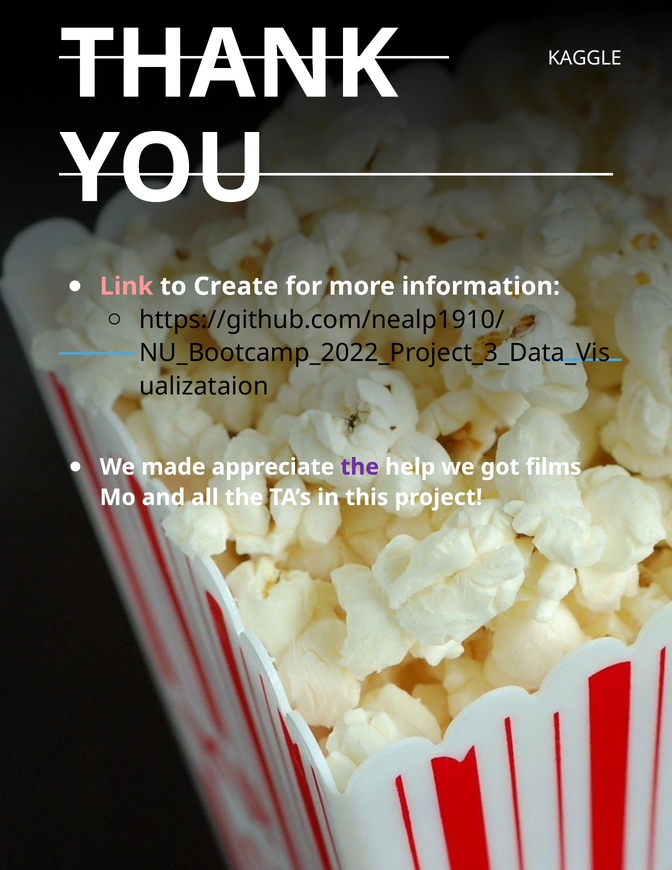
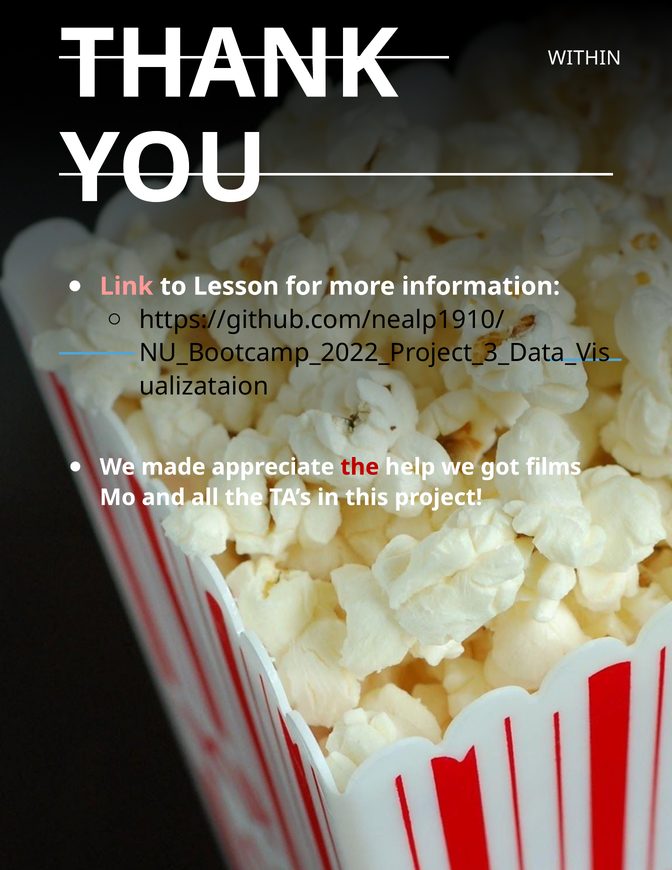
KAGGLE: KAGGLE -> WITHIN (585, 58)
Create: Create -> Lesson (236, 286)
the colour: purple -> red (360, 467)
